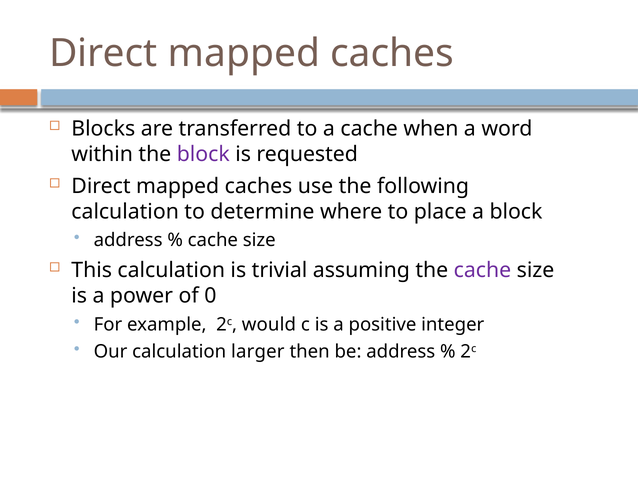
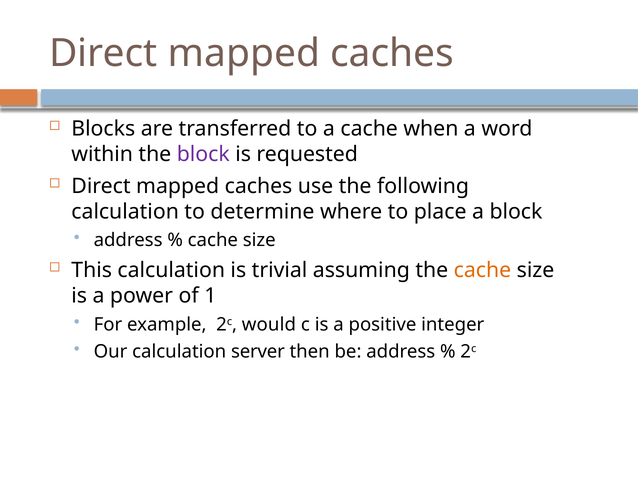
cache colour: purple -> orange (482, 271)
0: 0 -> 1 (210, 296)
larger: larger -> server (258, 352)
